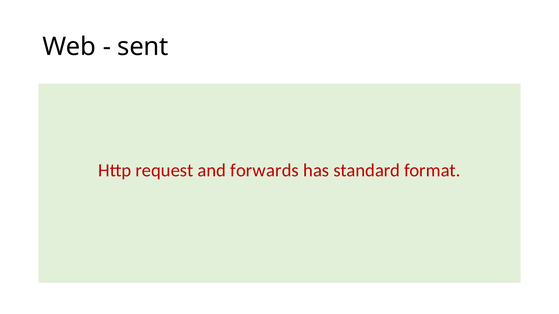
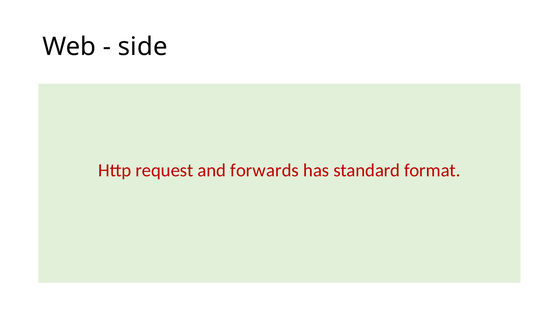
sent: sent -> side (143, 47)
